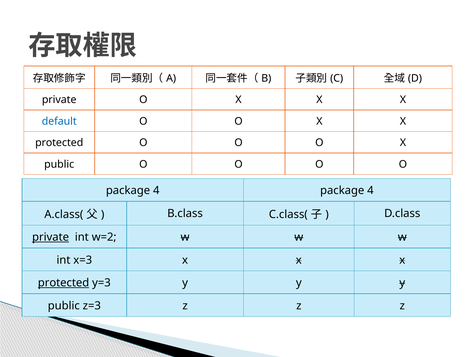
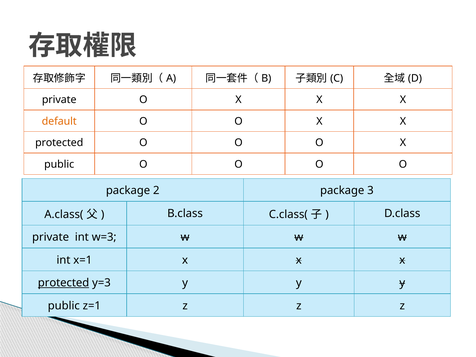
default colour: blue -> orange (59, 121)
4: 4 -> 2 (156, 191)
4: 4 -> 3 (370, 191)
private underline: present -> none (51, 237)
w=2: w=2 -> w=3 (104, 237)
x=3: x=3 -> x=1 (83, 260)
z=3: z=3 -> z=1 (92, 306)
